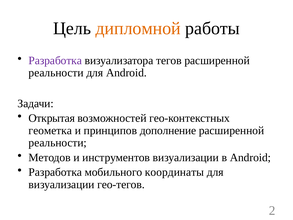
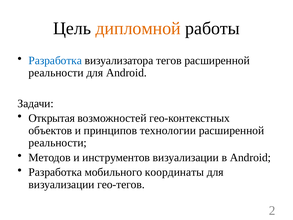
Разработка colour: purple -> blue (55, 60)
геометка: геометка -> объектов (50, 130)
дополнение: дополнение -> технологии (168, 130)
